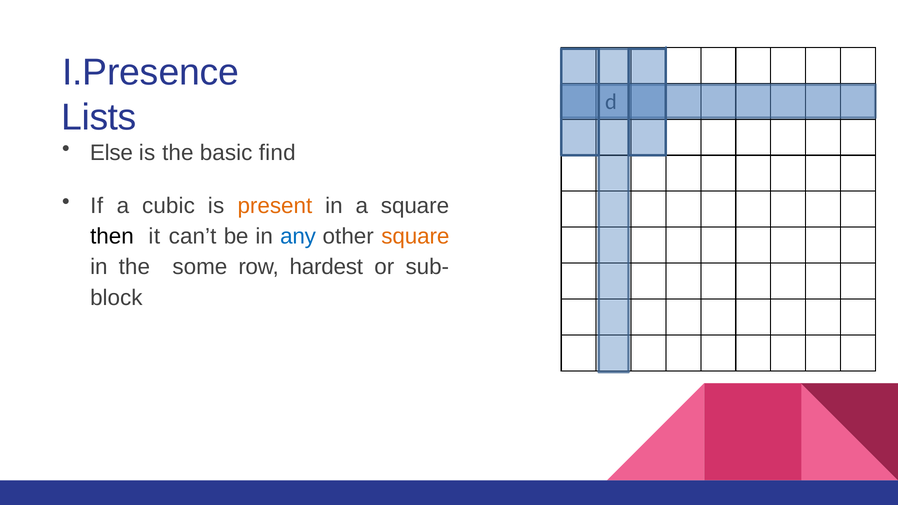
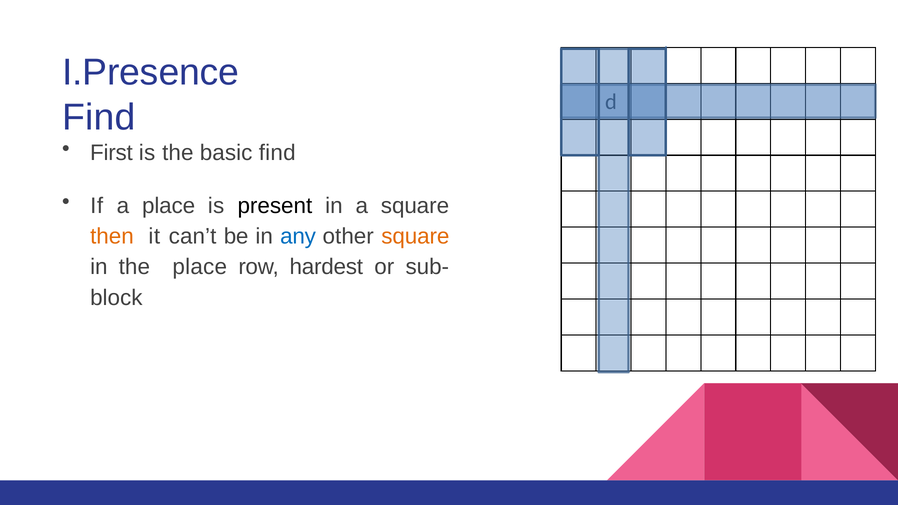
Lists: Lists -> Find (99, 117)
Else: Else -> First (111, 153)
a cubic: cubic -> place (169, 206)
present colour: orange -> black (275, 206)
then colour: black -> orange (112, 236)
the some: some -> place (200, 267)
